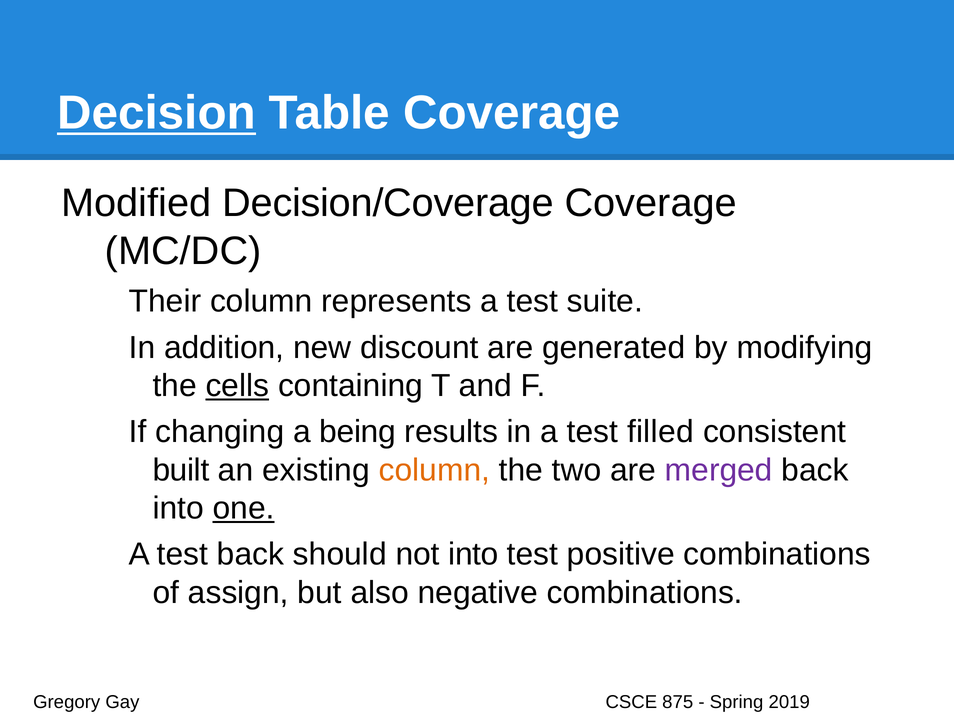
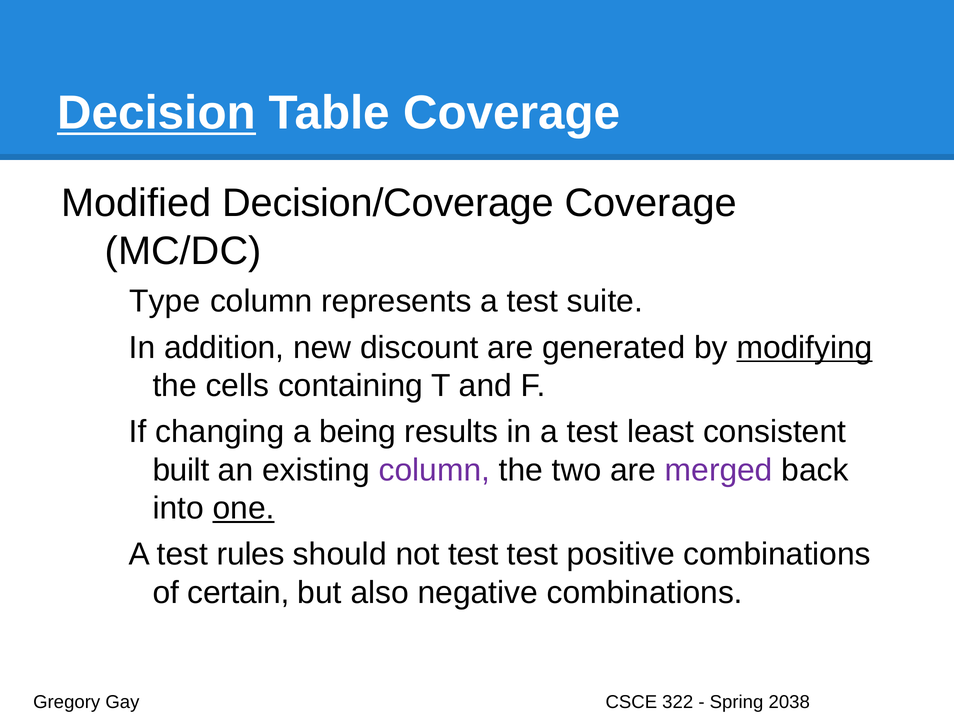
Their: Their -> Type (165, 301)
modifying underline: none -> present (805, 347)
cells underline: present -> none (237, 385)
filled: filled -> least (661, 432)
column colour: orange -> purple (434, 470)
test back: back -> rules (251, 554)
not into: into -> test (473, 554)
assign: assign -> certain (238, 592)
875: 875 -> 322 (678, 702)
2019: 2019 -> 2038 (789, 702)
